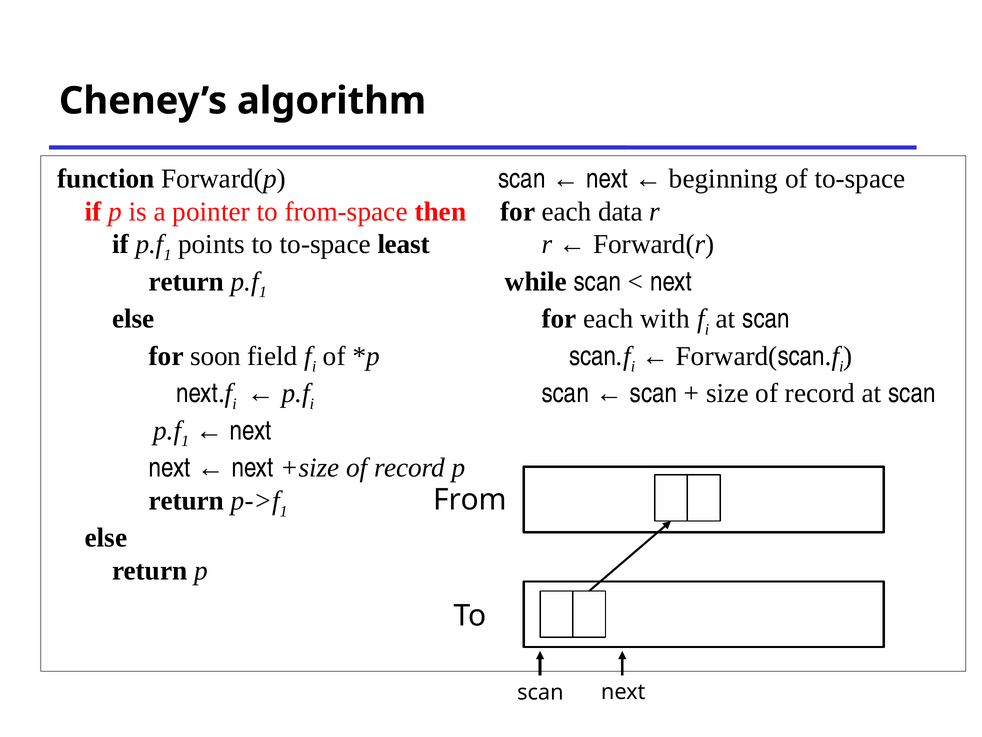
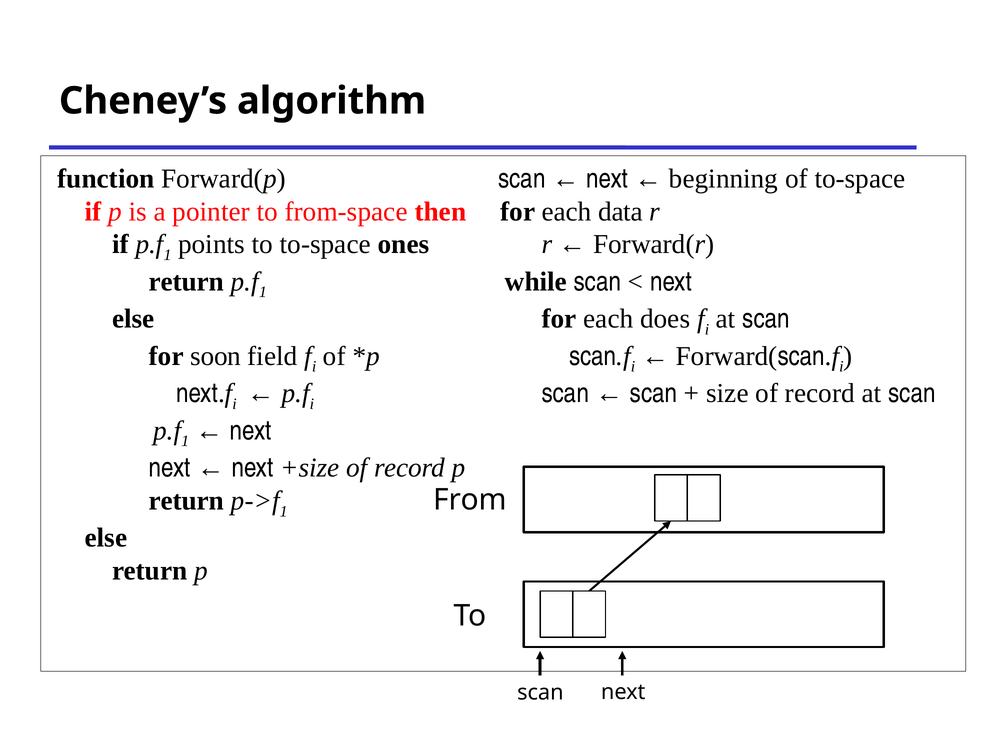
least: least -> ones (404, 244)
with: with -> does (665, 319)
